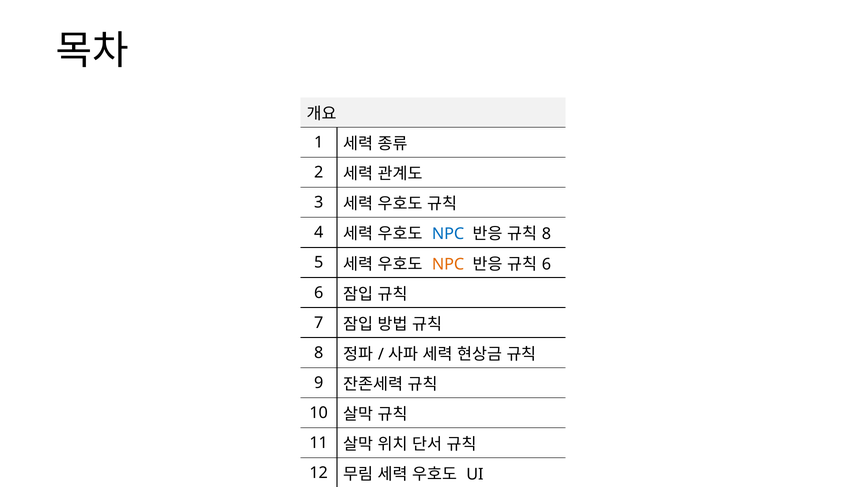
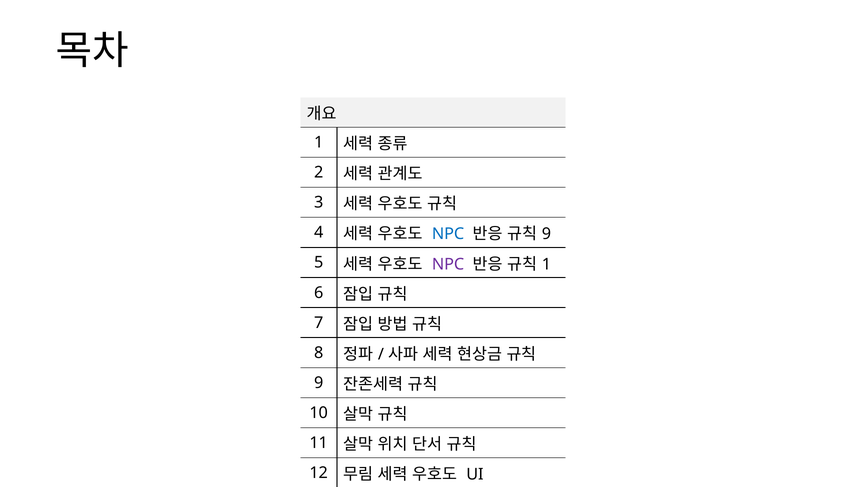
8: 8 -> 9 (547, 234)
NPC colour: orange -> purple (448, 264)
6: 6 -> 1 (547, 264)
